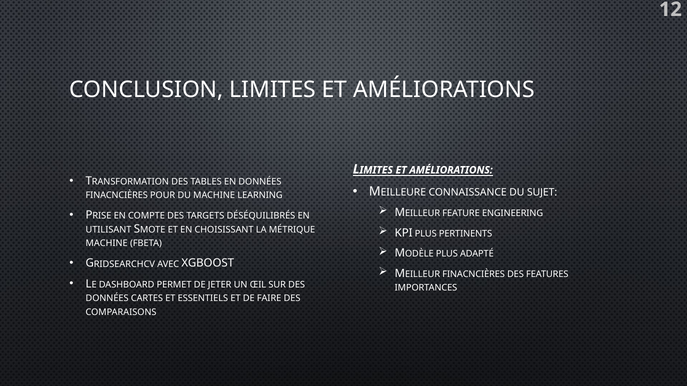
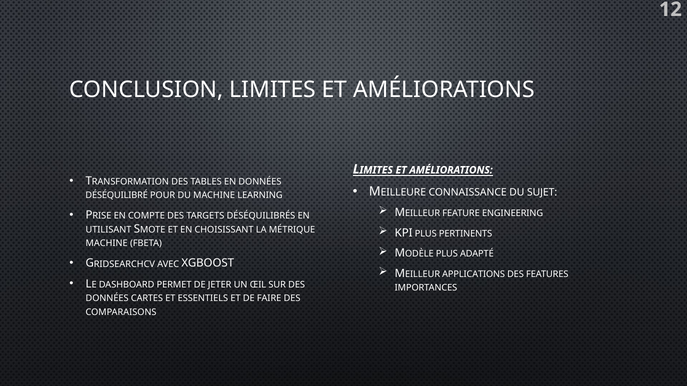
FINACNCIÈRES: FINACNCIÈRES -> DÉSÉQUILIBRÉ (117, 196)
MEILLEUR FINACNCIÈRES: FINACNCIÈRES -> APPLICATIONS (474, 274)
